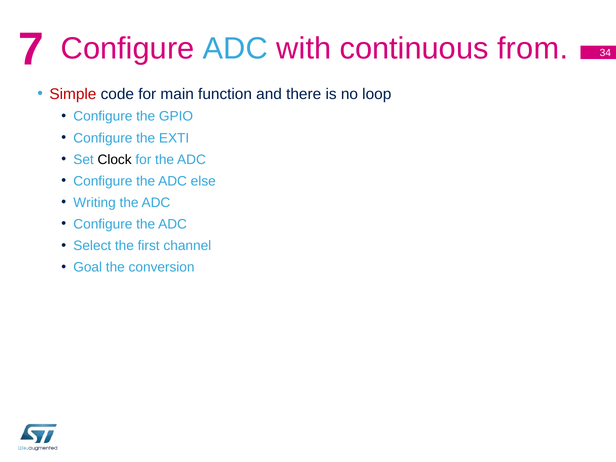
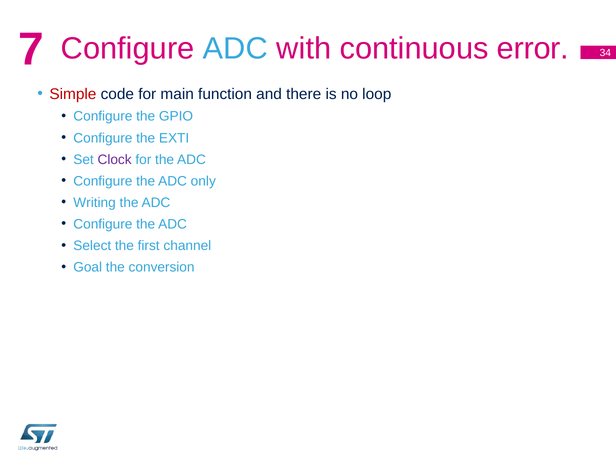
from: from -> error (533, 48)
Clock colour: black -> purple (115, 160)
else: else -> only (203, 181)
